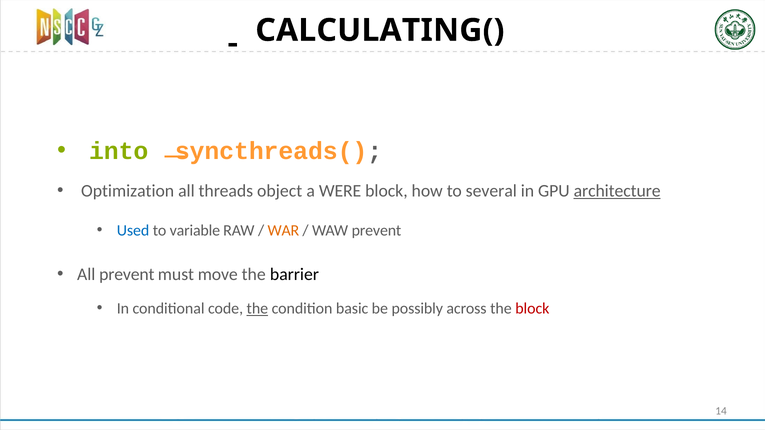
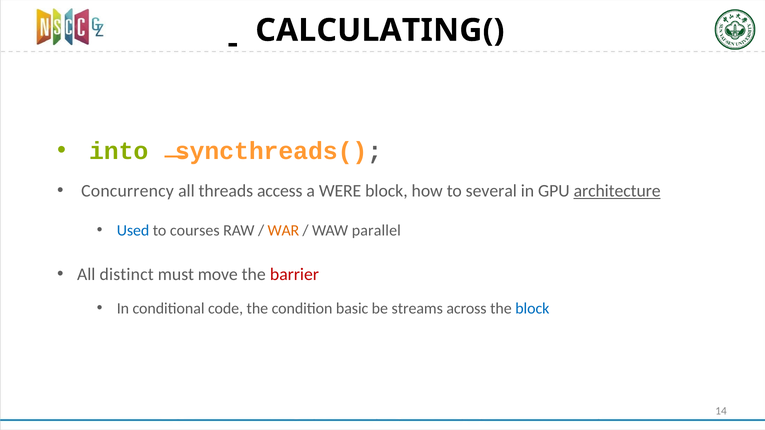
Optimization: Optimization -> Concurrency (128, 191)
object: object -> access (280, 191)
variable: variable -> courses (195, 231)
WAW prevent: prevent -> parallel (376, 231)
All prevent: prevent -> distinct (127, 275)
barrier colour: black -> red (294, 275)
the underline: present -> none (257, 309)
possibly: possibly -> streams (417, 309)
block colour: red -> blue (532, 309)
